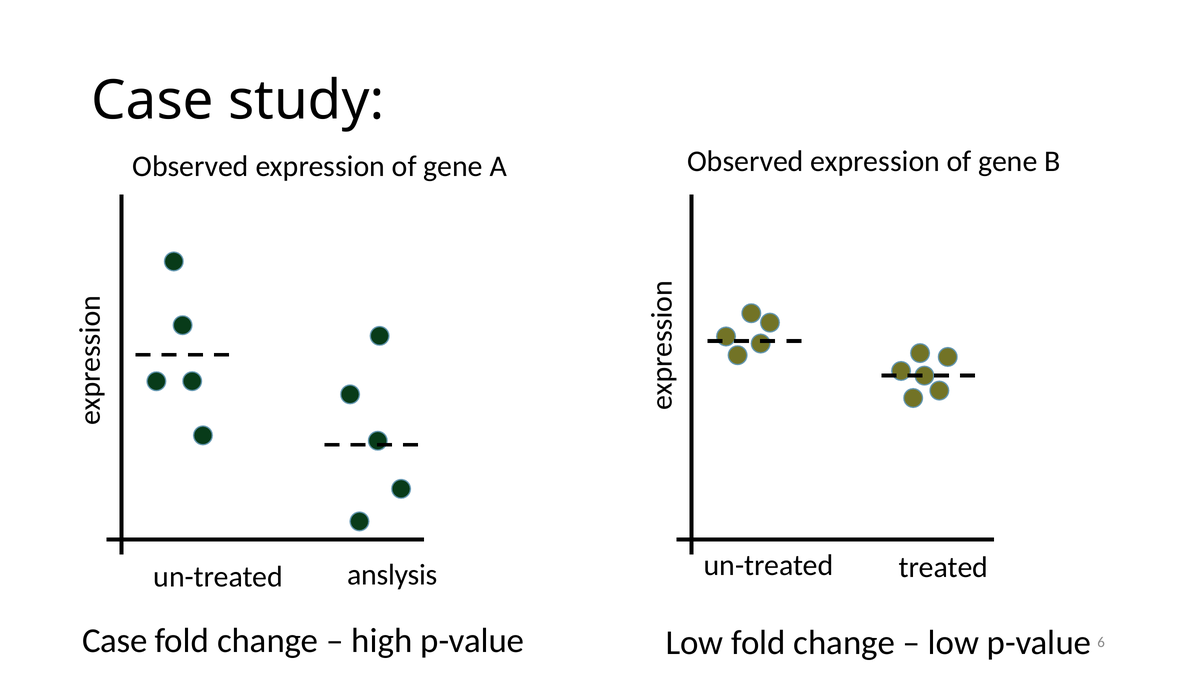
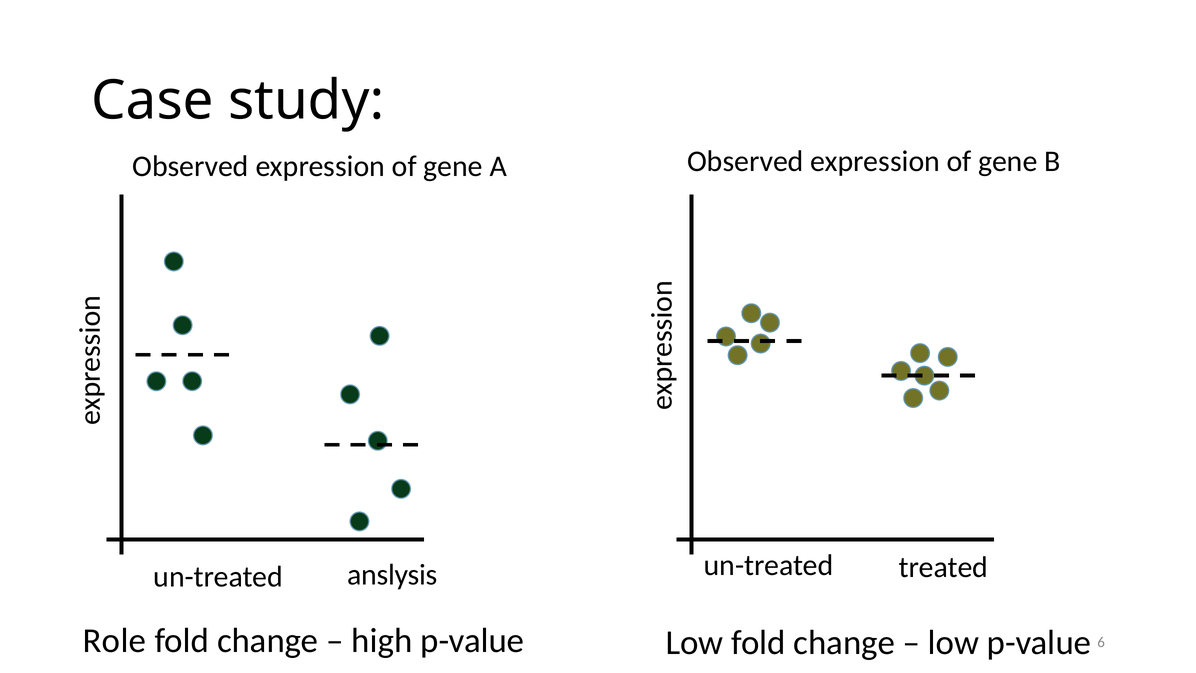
Case: Case -> Role (114, 641)
